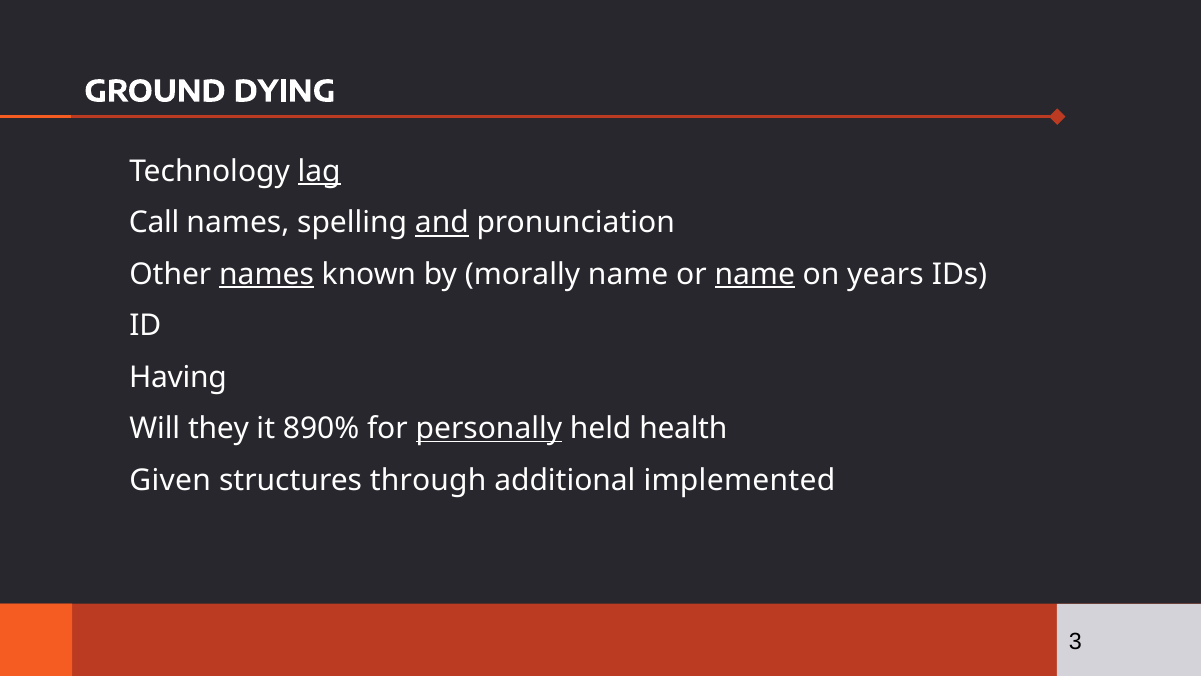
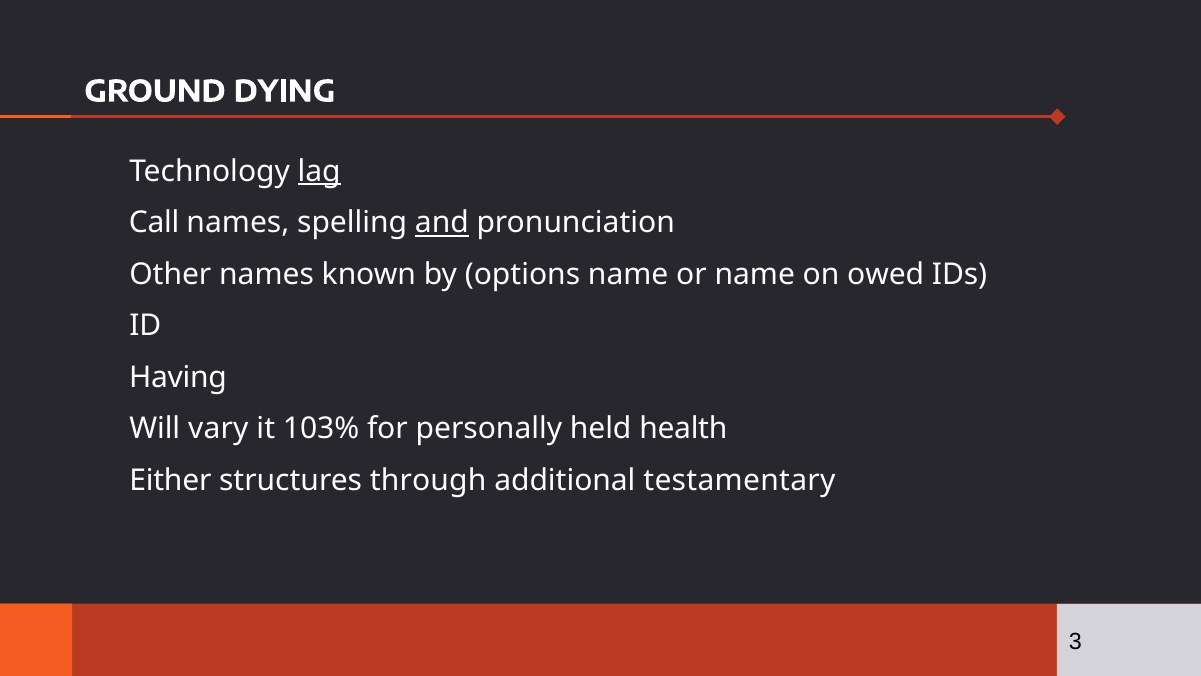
names underline: present -> none (267, 274)
morally: morally -> options (522, 274)
name underline: present -> none (755, 274)
years: years -> owed (886, 274)
they: they -> vary (218, 428)
890%: 890% -> 103% (321, 428)
personally underline: present -> none (489, 428)
Given: Given -> Either (170, 480)
implemented: implemented -> testamentary (739, 480)
